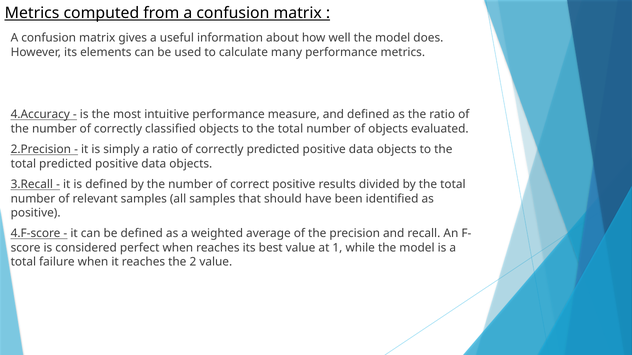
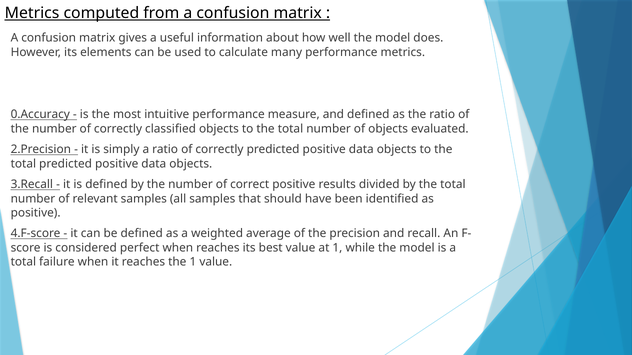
4.Accuracy: 4.Accuracy -> 0.Accuracy (40, 115)
the 2: 2 -> 1 (193, 262)
